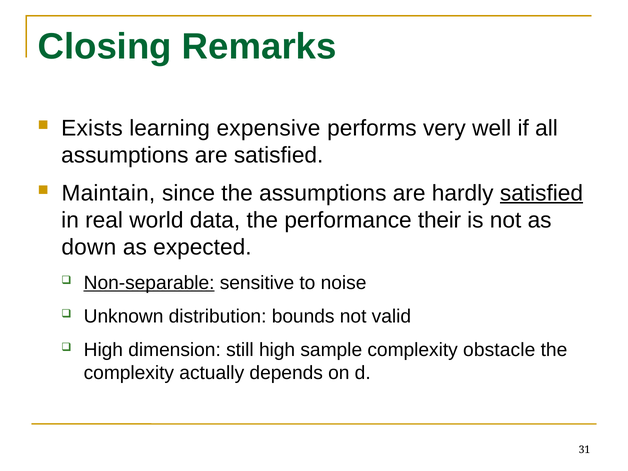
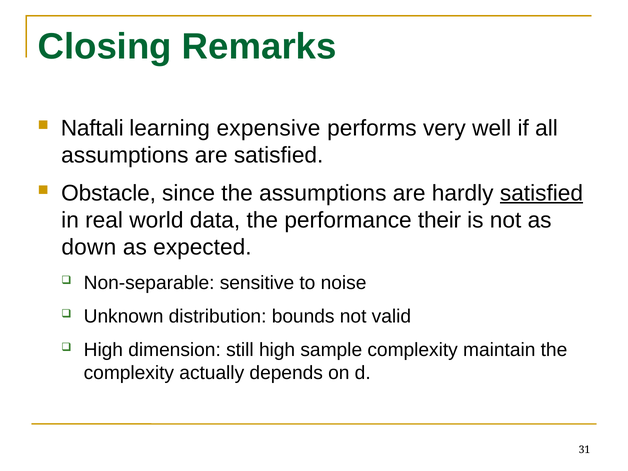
Exists: Exists -> Naftali (92, 128)
Maintain: Maintain -> Obstacle (109, 193)
Non-separable underline: present -> none (149, 283)
obstacle: obstacle -> maintain (499, 350)
